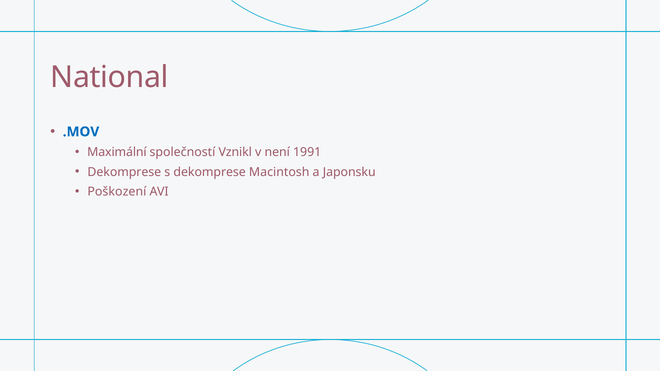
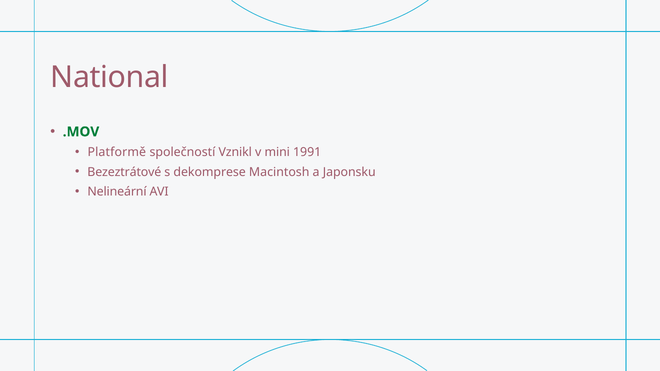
.MOV colour: blue -> green (81, 132)
Maximální: Maximální -> Platformě (117, 152)
není: není -> mini (277, 152)
Dekomprese: Dekomprese -> Bezeztrátové (124, 172)
Poškození: Poškození -> Nelineární (117, 192)
